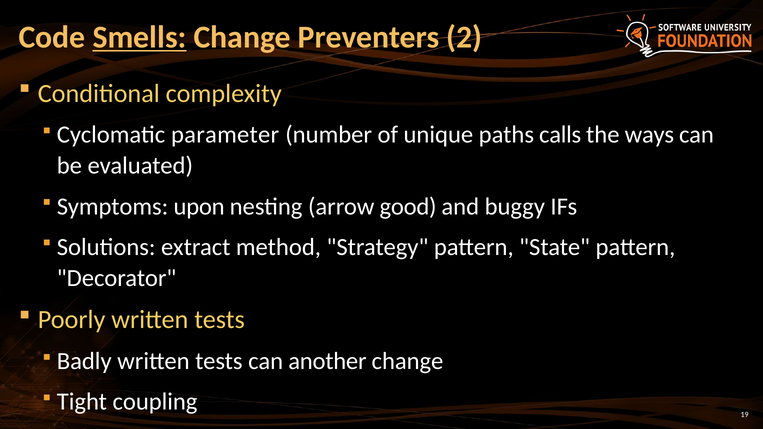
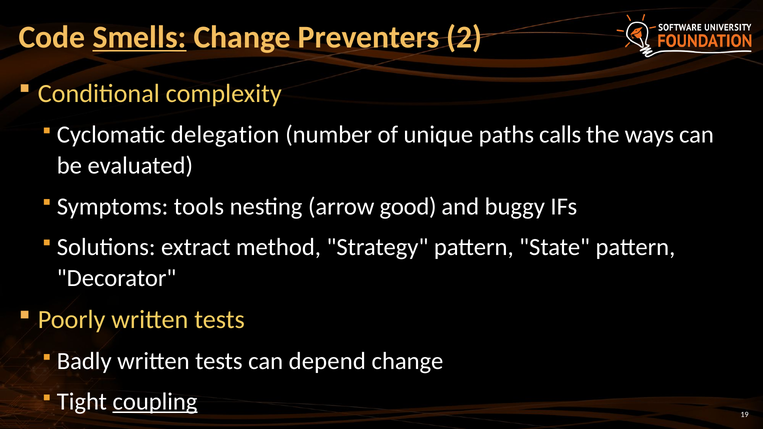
parameter: parameter -> delegation (225, 135)
upon: upon -> tools (199, 207)
another: another -> depend (327, 361)
coupling underline: none -> present (155, 402)
